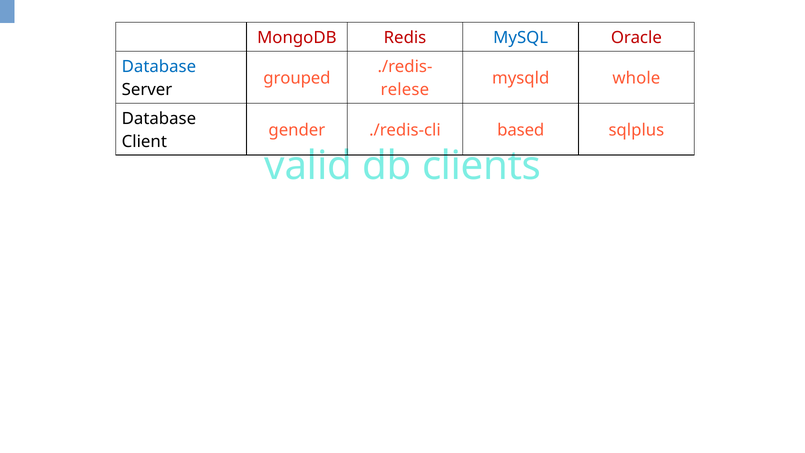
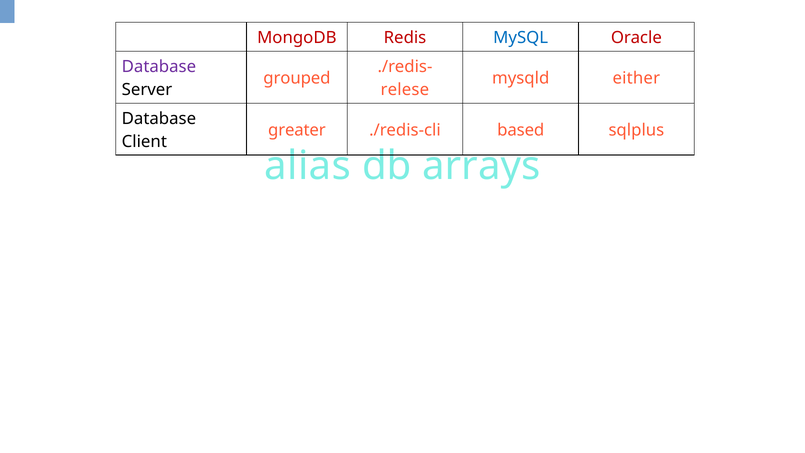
Database colour: blue -> purple (159, 67)
whole: whole -> either (636, 78)
gender: gender -> greater (297, 130)
valid: valid -> alias (308, 166)
clients: clients -> arrays (481, 166)
